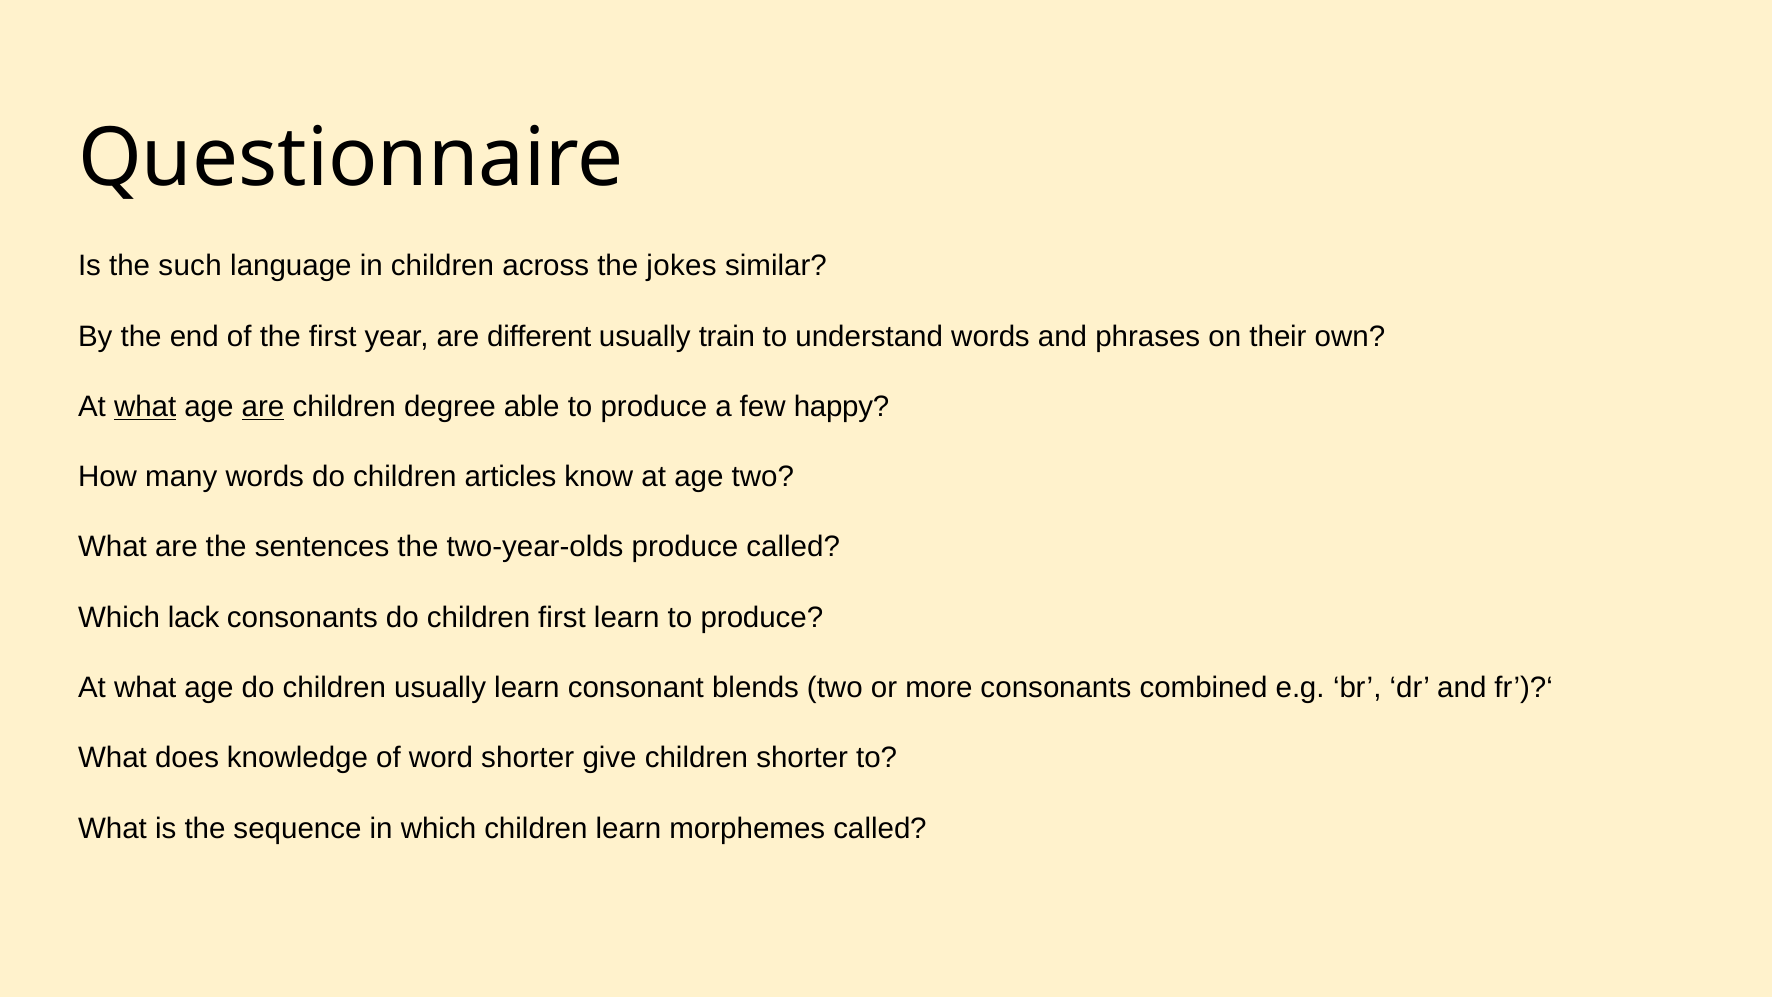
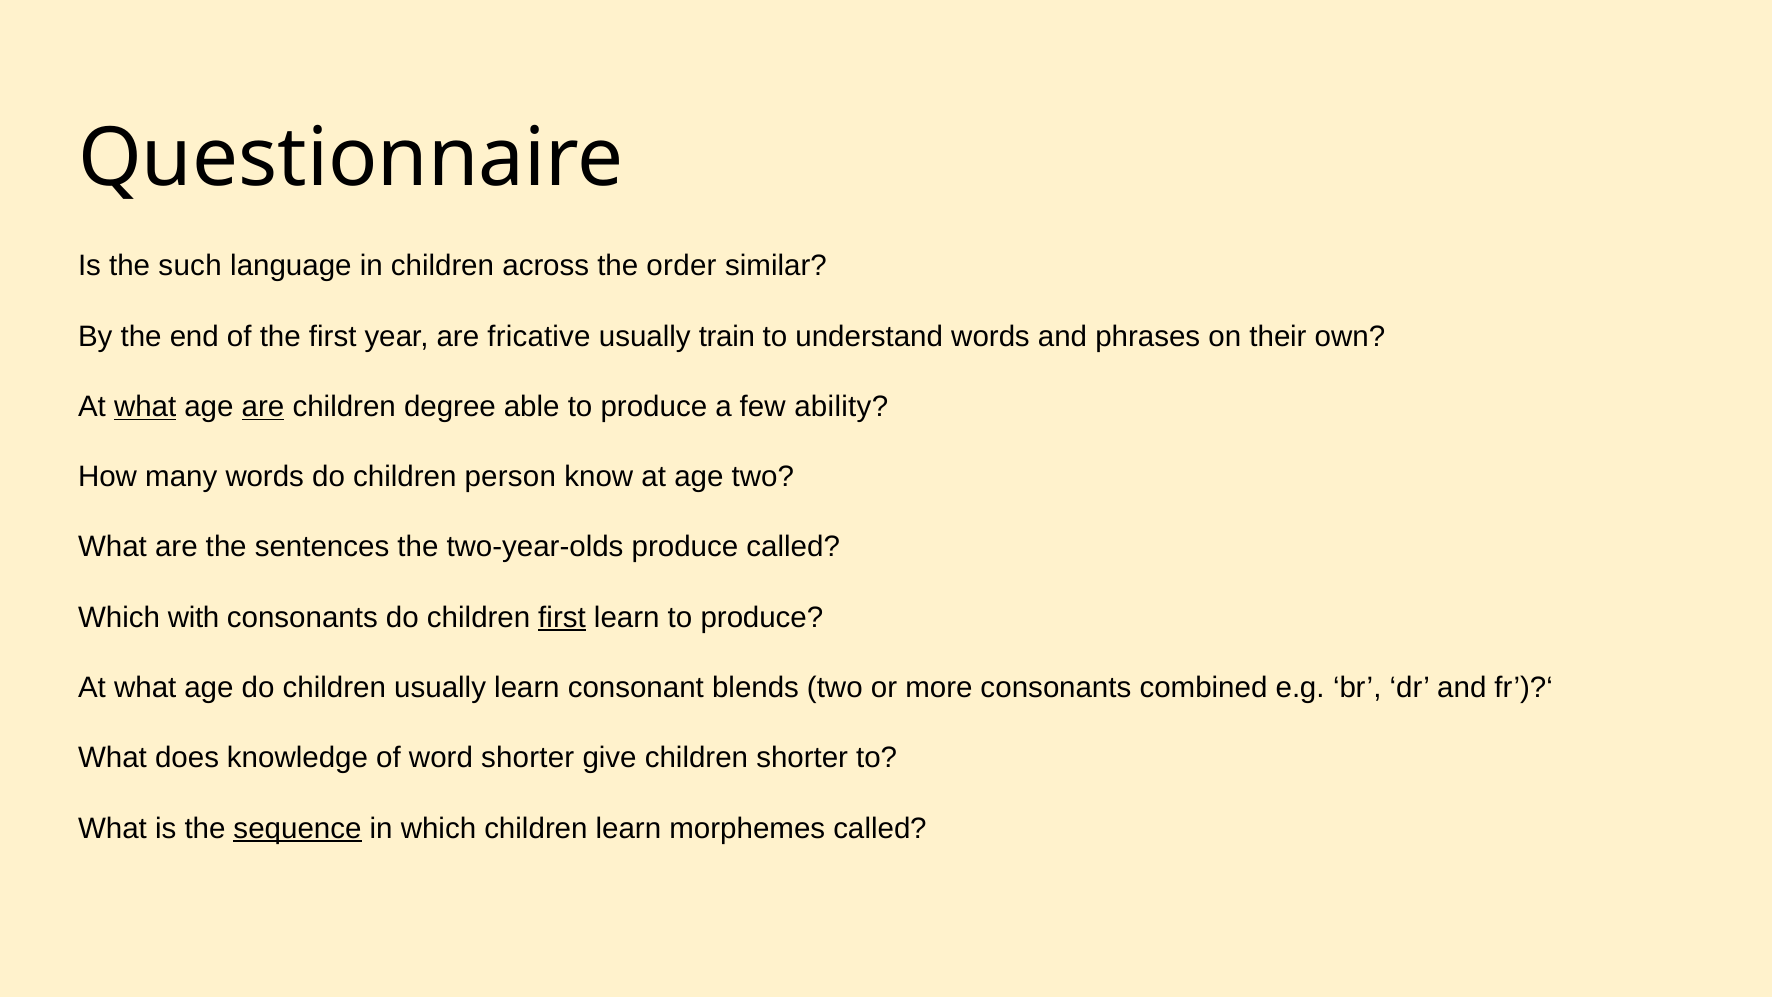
jokes: jokes -> order (682, 266)
different: different -> fricative (539, 336)
happy: happy -> ability (841, 407)
articles: articles -> person (510, 477)
lack: lack -> with (194, 617)
first underline: none -> present (562, 617)
sequence underline: none -> present (298, 828)
